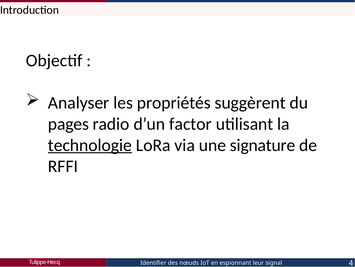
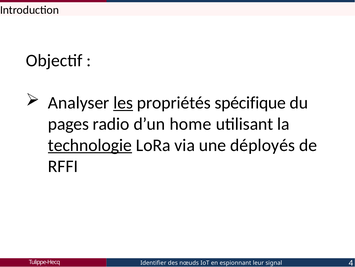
les underline: none -> present (123, 103)
suggèrent: suggèrent -> spécifique (250, 103)
factor: factor -> home (190, 124)
signature: signature -> déployés (263, 145)
